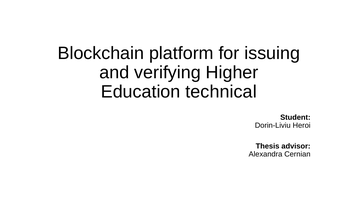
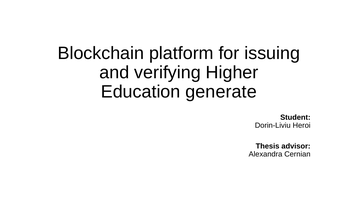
technical: technical -> generate (221, 92)
